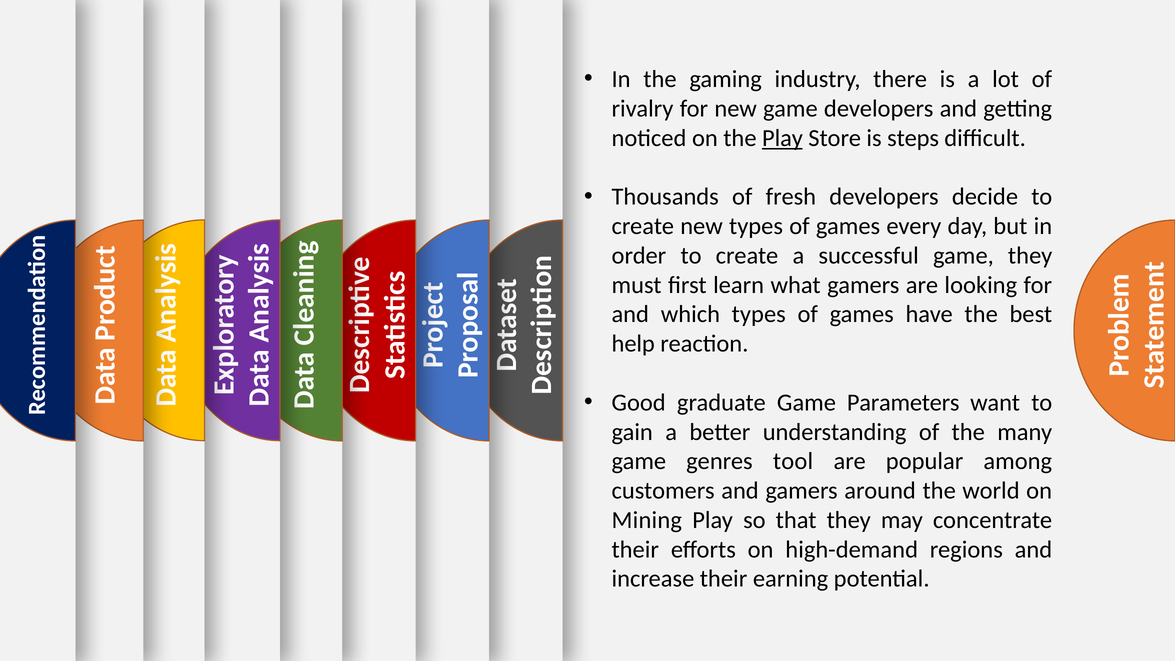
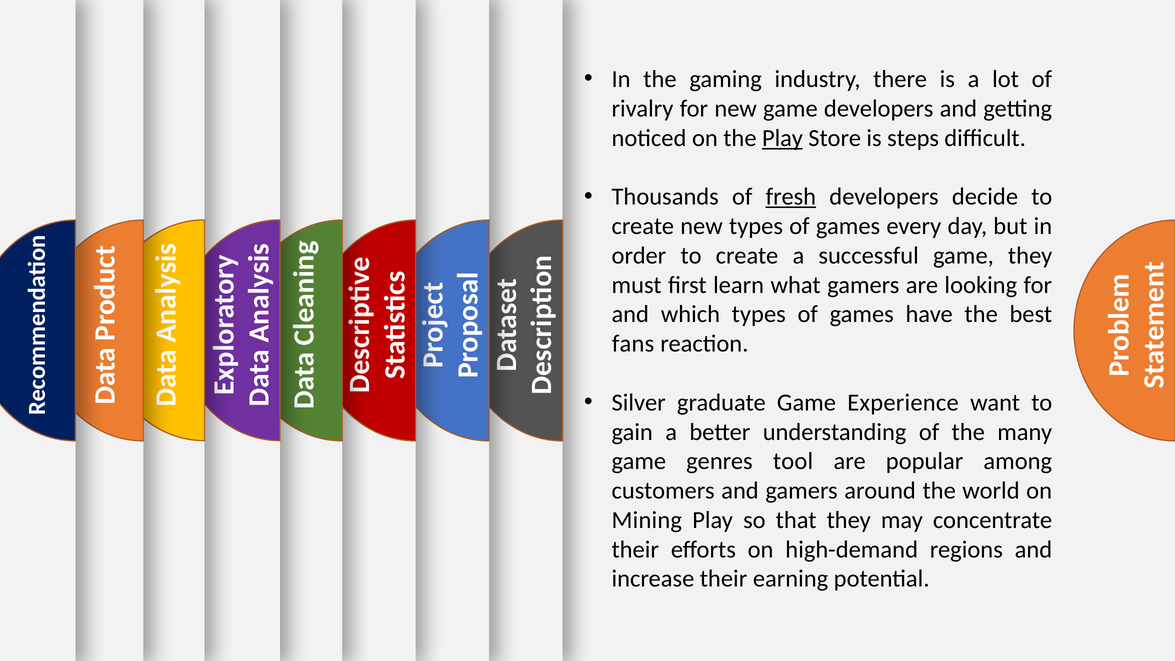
fresh underline: none -> present (791, 197)
help: help -> fans (633, 344)
Good: Good -> Silver (639, 403)
Parameters: Parameters -> Experience (903, 403)
